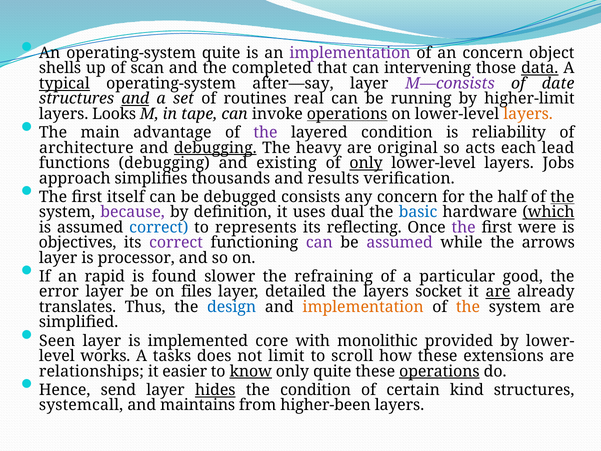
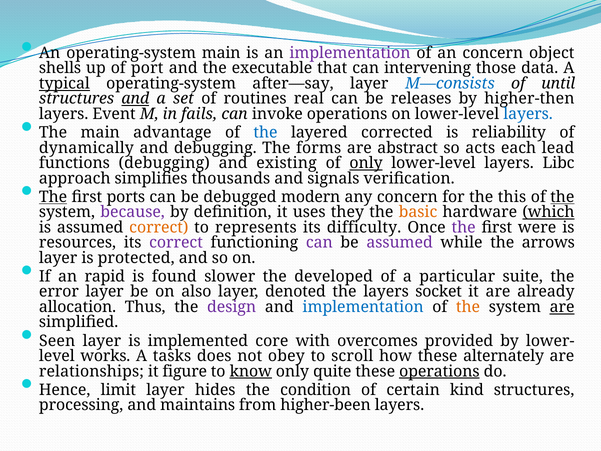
operating-system quite: quite -> main (221, 53)
scan: scan -> port (147, 68)
completed: completed -> executable (272, 68)
data underline: present -> none (540, 68)
M—consists colour: purple -> blue (450, 83)
date: date -> until (558, 83)
running: running -> releases (421, 99)
higher-limit: higher-limit -> higher-then (529, 99)
Looks: Looks -> Event (114, 114)
tape: tape -> fails (199, 114)
operations underline: present -> none (347, 114)
layers colour: orange -> blue (528, 114)
the colour: purple -> blue (266, 133)
layered condition: condition -> corrected (397, 133)
architecture: architecture -> dynamically (86, 148)
debugging underline: present -> none (215, 148)
heavy: heavy -> forms (319, 148)
original: original -> abstract (408, 148)
Jobs: Jobs -> Libc (559, 163)
results: results -> signals (333, 178)
The underline: none -> present (53, 197)
itself: itself -> ports (126, 197)
consists: consists -> modern (311, 197)
half: half -> this (512, 197)
dual: dual -> they (347, 212)
basic colour: blue -> orange (418, 212)
correct colour: blue -> orange (159, 227)
reflecting: reflecting -> difficulty (364, 227)
objectives: objectives -> resources (77, 242)
processor: processor -> protected (136, 258)
refraining: refraining -> developed (334, 276)
good: good -> suite (523, 276)
files: files -> also (196, 292)
detailed: detailed -> denoted (296, 292)
are underline: present -> none (498, 292)
translates: translates -> allocation (78, 307)
design colour: blue -> purple (232, 307)
implementation colour: orange -> blue (363, 307)
are underline: none -> present (562, 307)
monolithic: monolithic -> overcomes (377, 341)
limit: limit -> obey (286, 356)
extensions: extensions -> alternately (504, 356)
easier: easier -> figure (185, 371)
send: send -> limit (118, 390)
hides underline: present -> none (215, 390)
systemcall: systemcall -> processing (81, 405)
